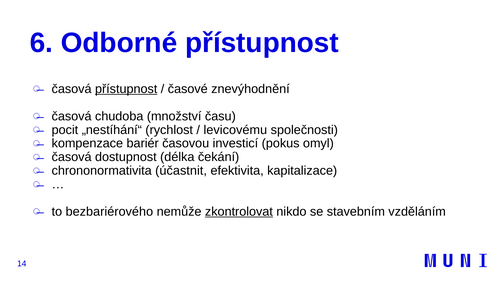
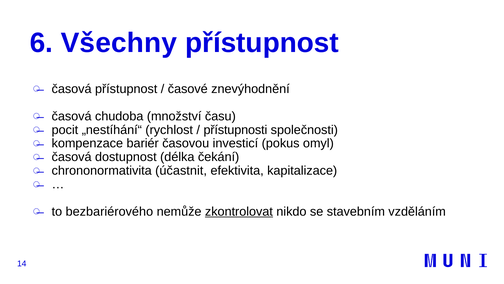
Odborné: Odborné -> Všechny (119, 43)
přístupnost underline: present -> none (126, 89)
levicovému: levicovému -> přístupnosti (235, 130)
